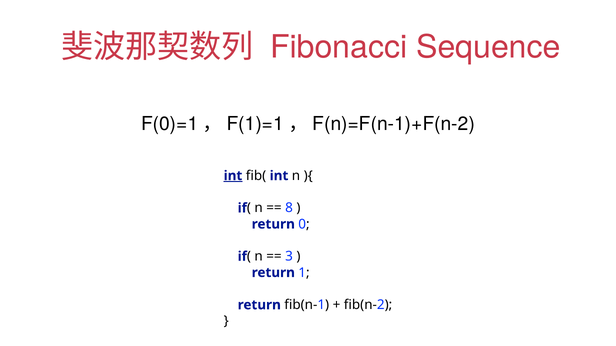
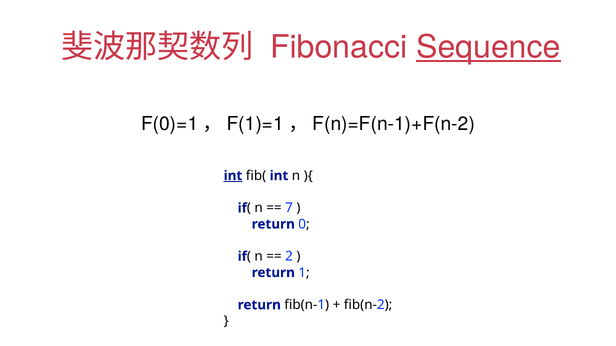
Sequence underline: none -> present (488, 47)
8: 8 -> 7 (289, 208)
3: 3 -> 2 (289, 257)
